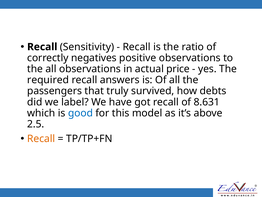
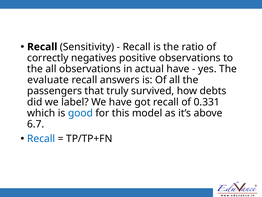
actual price: price -> have (178, 69)
required: required -> evaluate (48, 80)
8.631: 8.631 -> 0.331 (207, 102)
2.5: 2.5 -> 6.7 (36, 124)
Recall colour: orange -> blue (41, 138)
